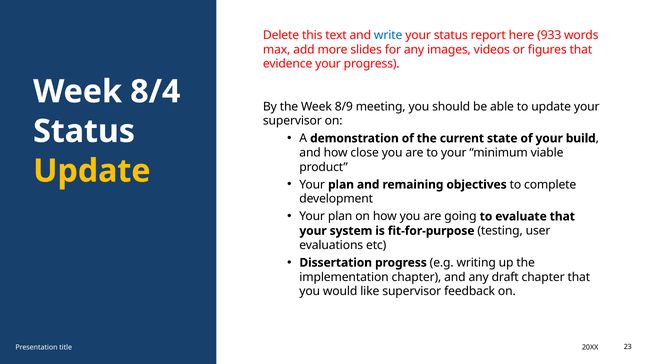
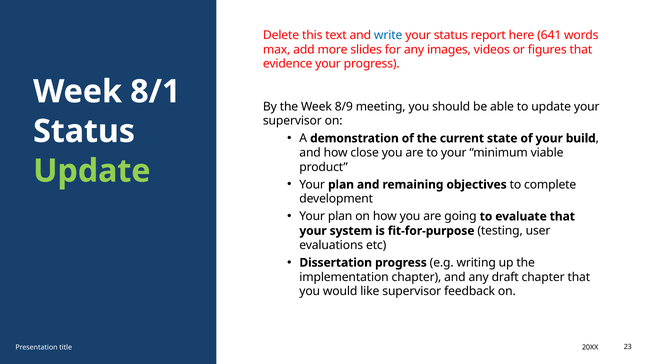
933: 933 -> 641 (549, 35)
8/4: 8/4 -> 8/1 (155, 92)
Update colour: yellow -> light green (92, 171)
